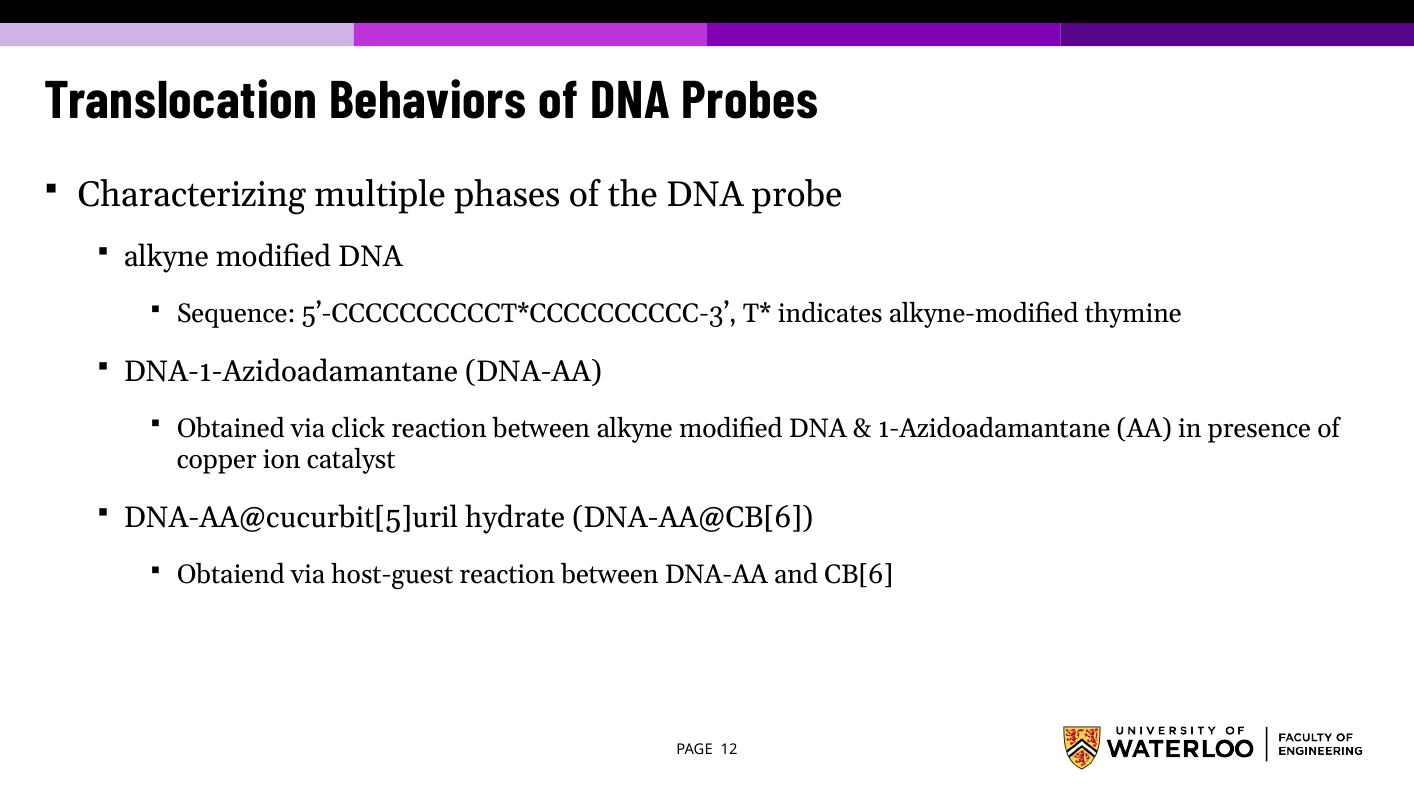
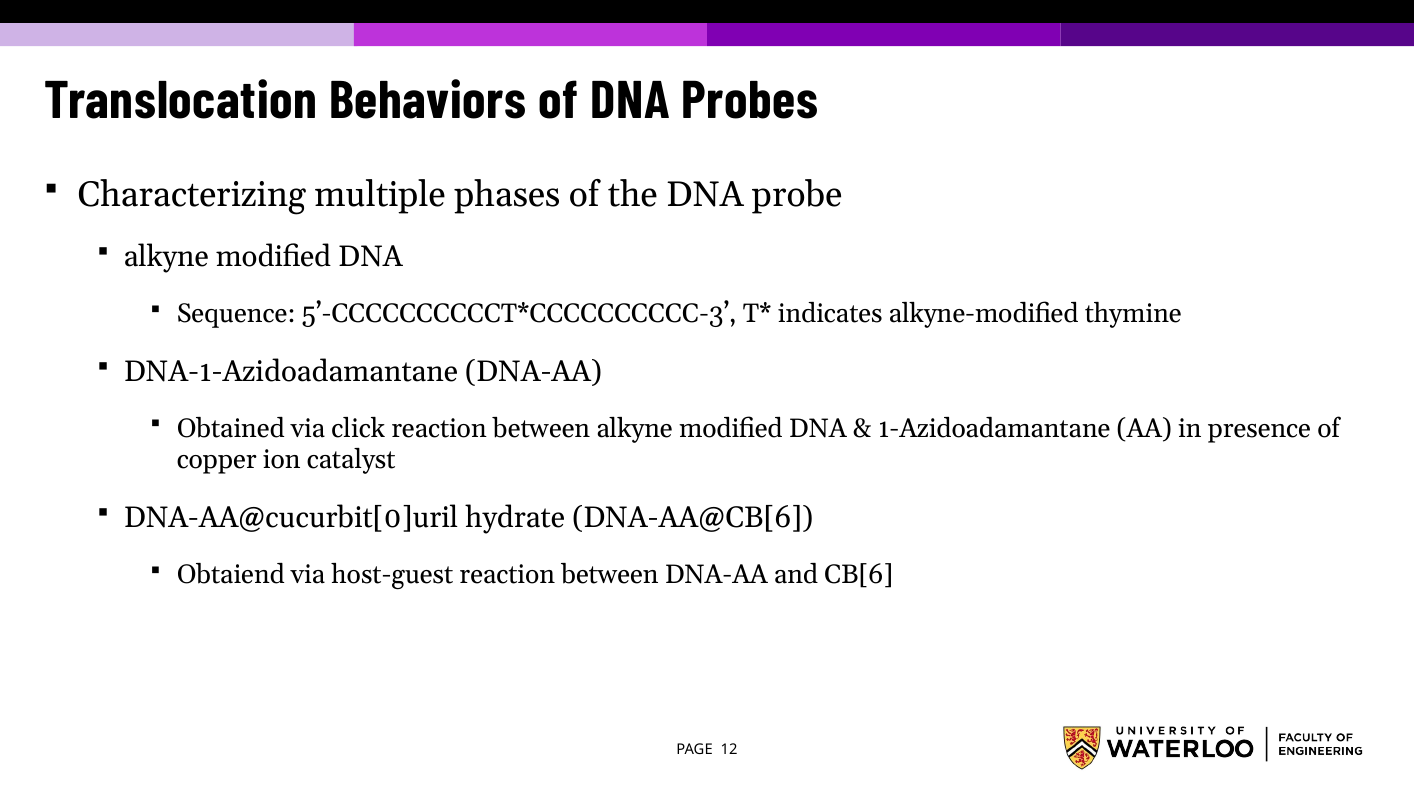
DNA-AA@cucurbit[5]uril: DNA-AA@cucurbit[5]uril -> DNA-AA@cucurbit[0]uril (291, 517)
